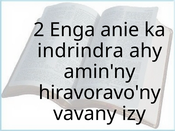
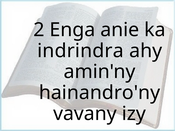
hiravoravo'ny: hiravoravo'ny -> hainandro'ny (99, 93)
